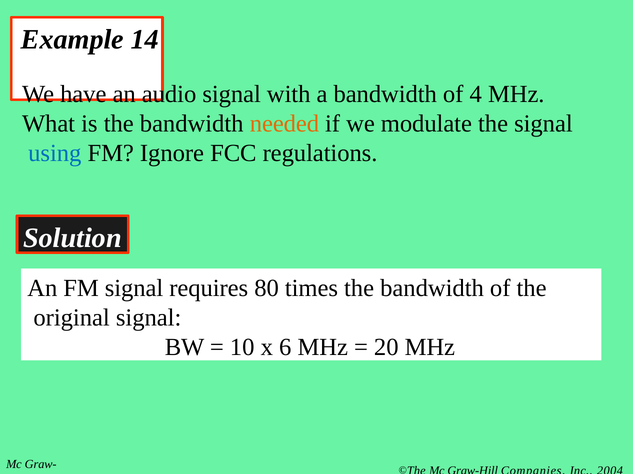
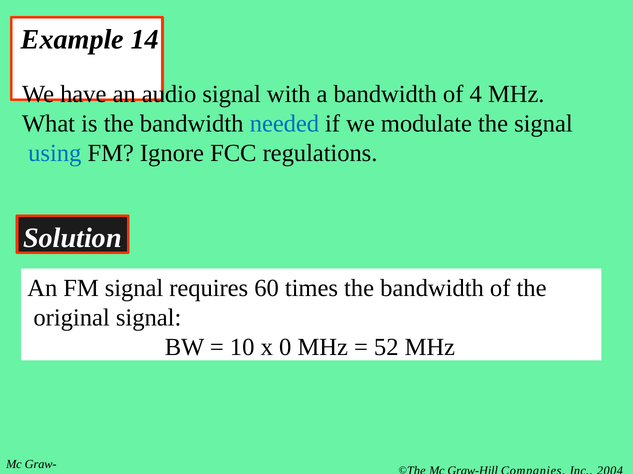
needed colour: orange -> blue (284, 124)
80: 80 -> 60 (267, 289)
6: 6 -> 0 (285, 348)
20: 20 -> 52 (386, 348)
